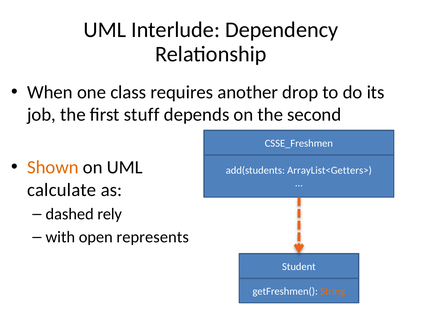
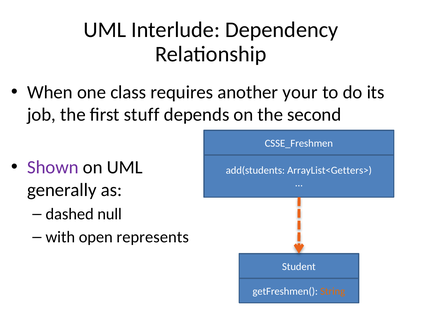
drop: drop -> your (300, 92)
Shown colour: orange -> purple (53, 167)
calculate: calculate -> generally (62, 190)
rely: rely -> null (110, 214)
